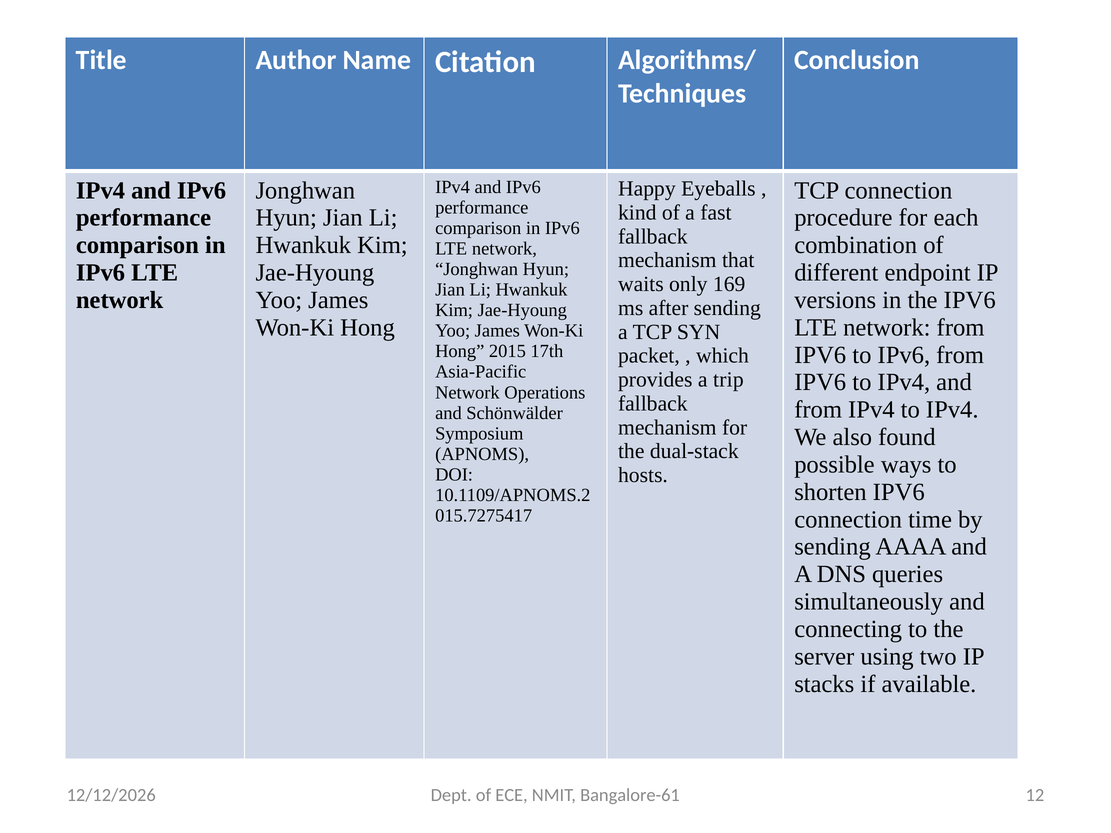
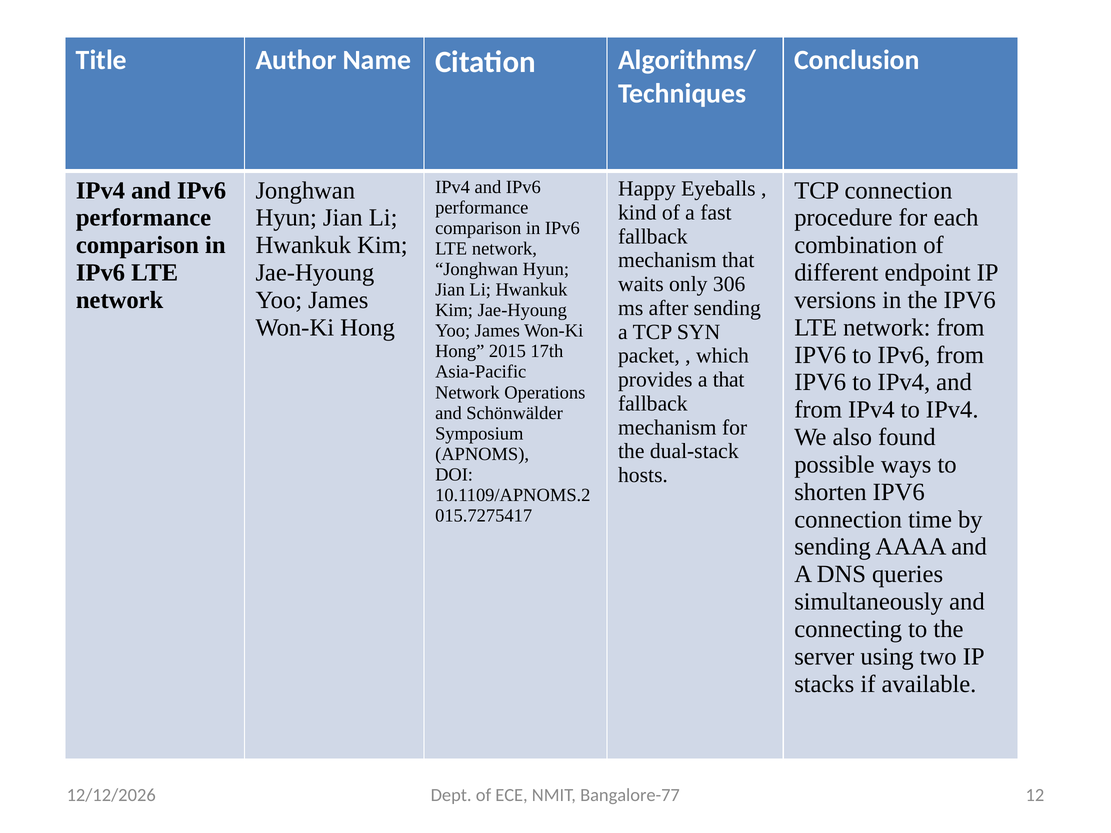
169: 169 -> 306 (729, 284)
a trip: trip -> that (729, 380)
Bangalore-61: Bangalore-61 -> Bangalore-77 (630, 796)
